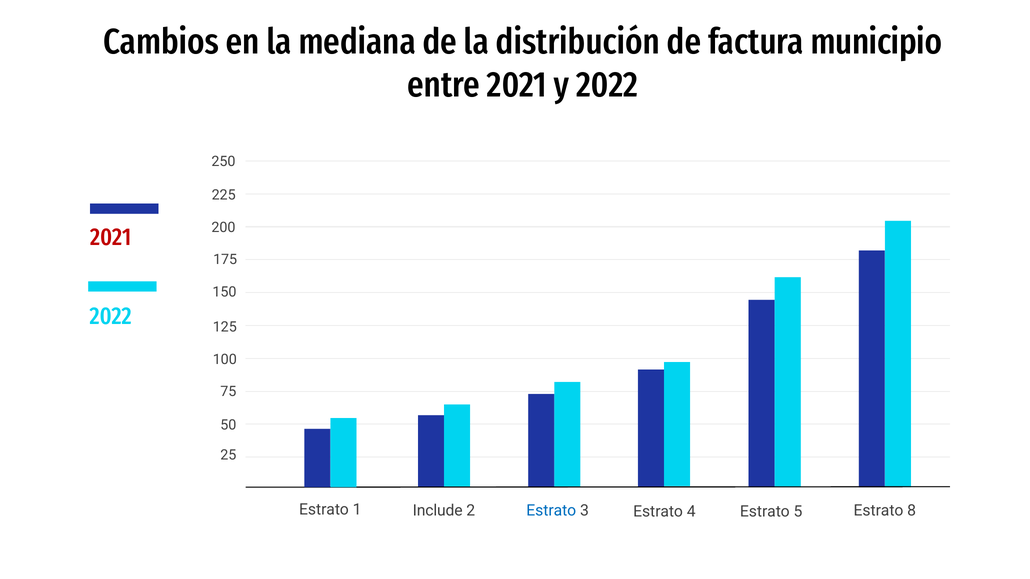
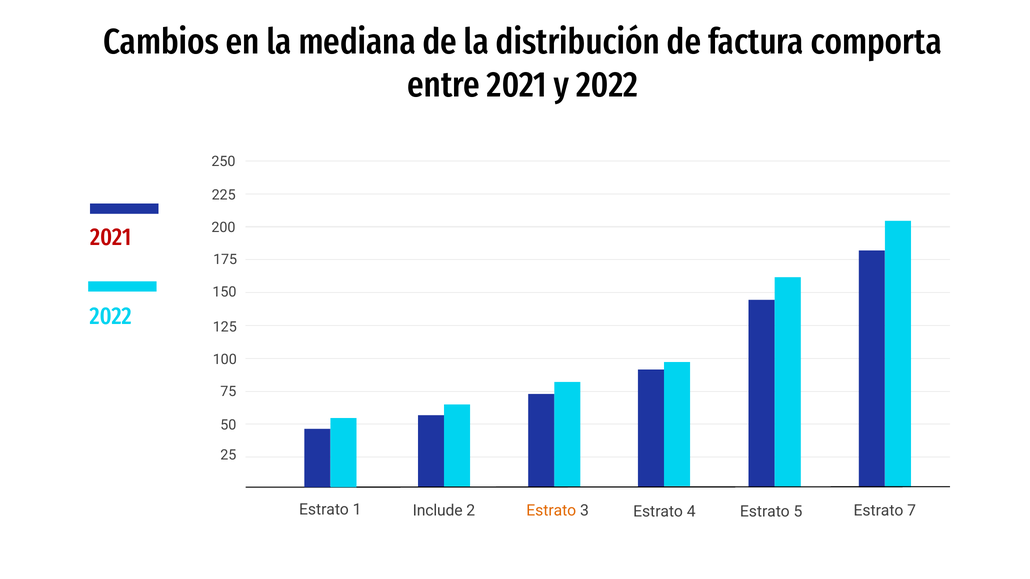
municipio: municipio -> comporta (876, 42)
Estrato colour: blue -> orange (551, 511)
8: 8 -> 7 (912, 511)
